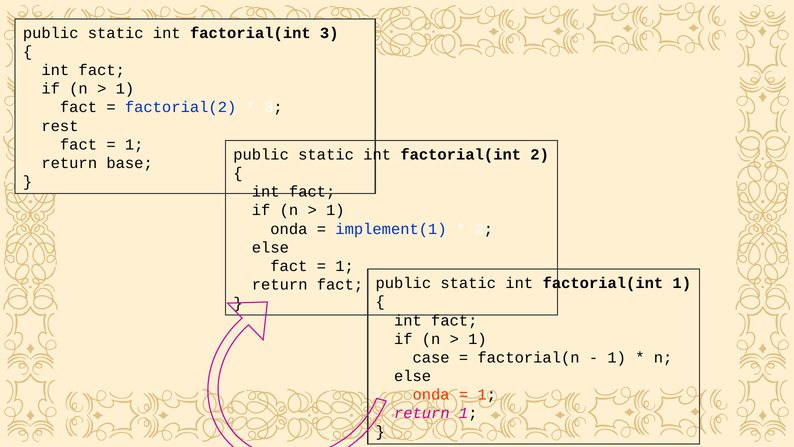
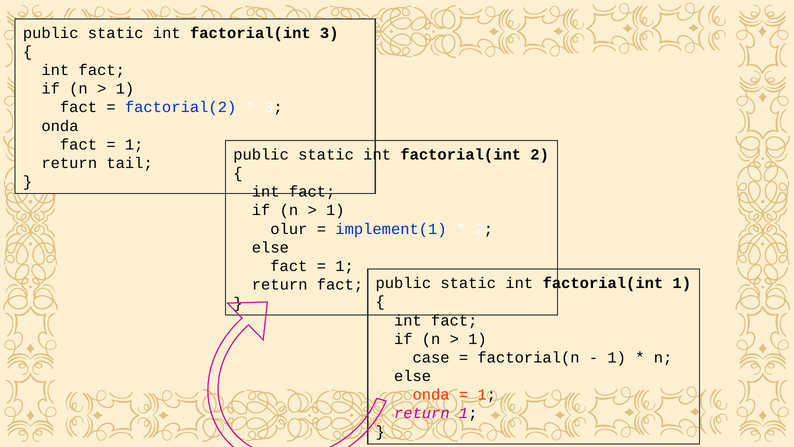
rest: rest -> onda (60, 126)
base: base -> tail (130, 163)
onda: onda -> olur (289, 229)
